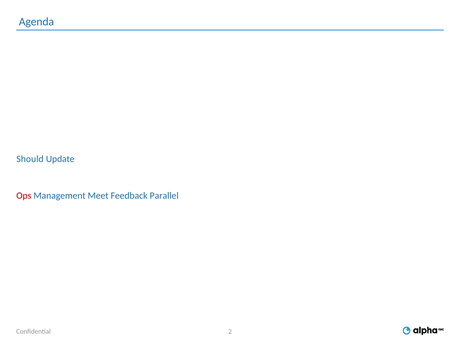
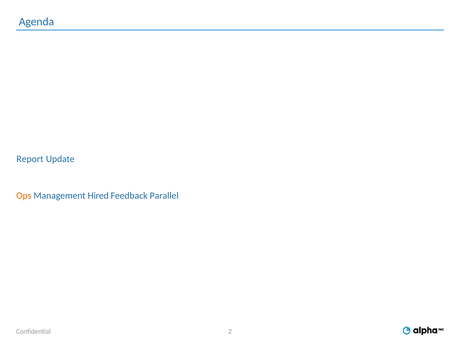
Should: Should -> Report (30, 159)
Ops colour: red -> orange (24, 196)
Meet: Meet -> Hired (98, 196)
